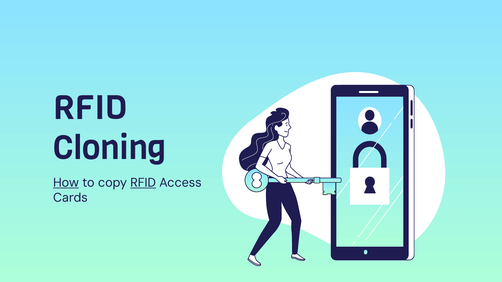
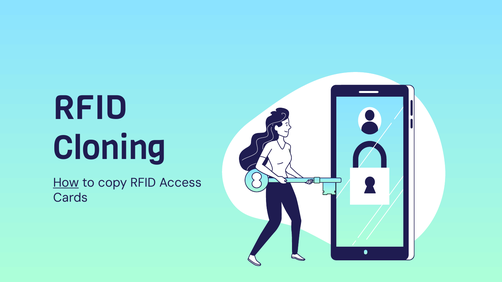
RFID underline: present -> none (143, 183)
